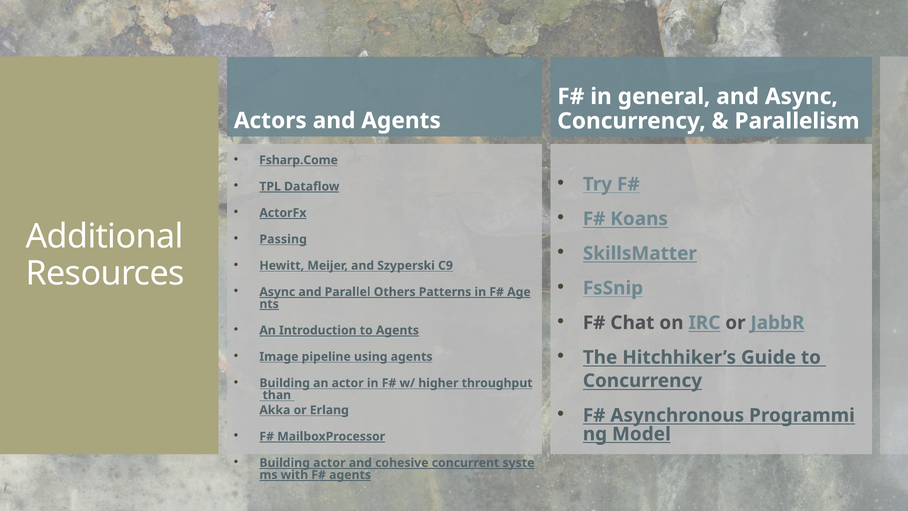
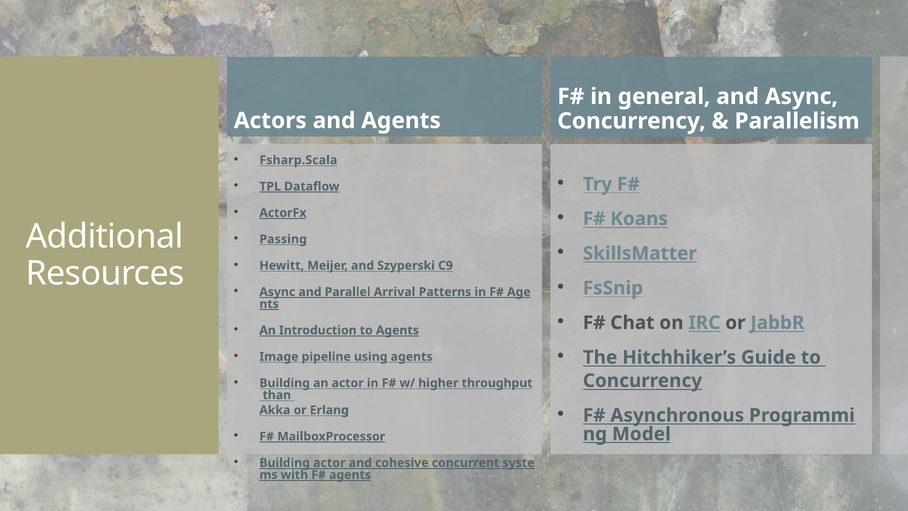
Fsharp.Come: Fsharp.Come -> Fsharp.Scala (298, 160)
Others: Others -> Arrival (395, 292)
